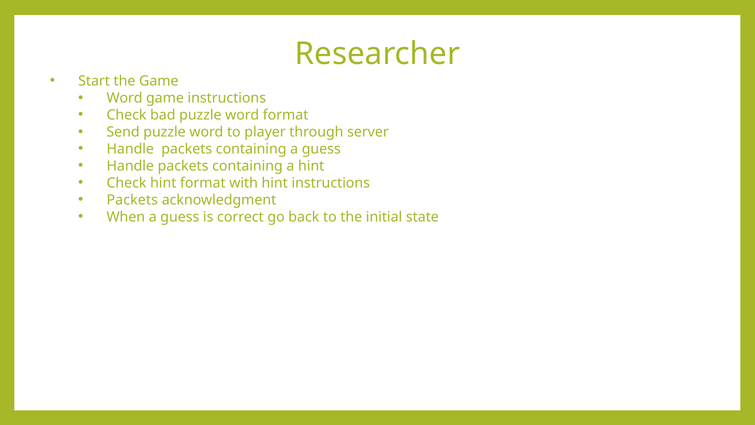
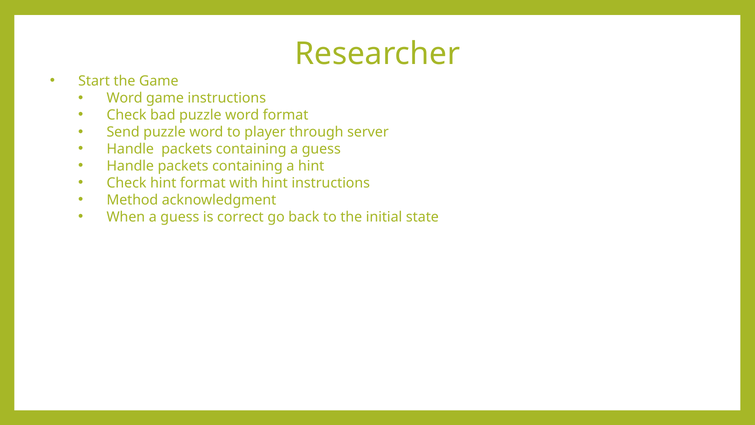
Packets: Packets -> Method (132, 200)
